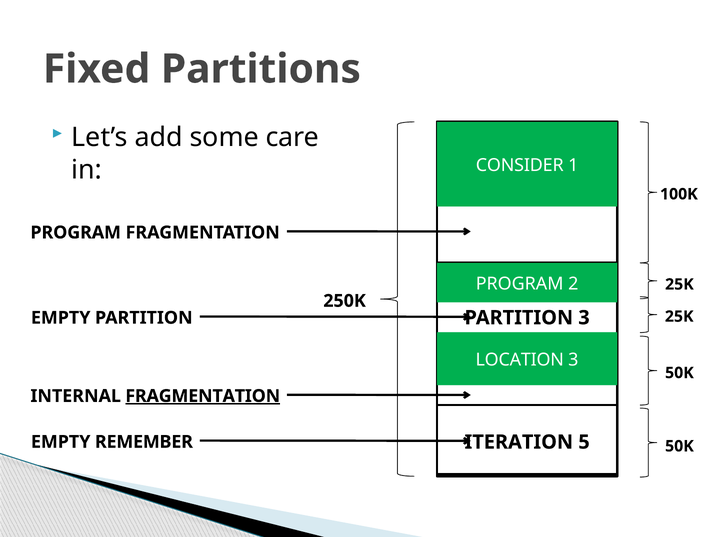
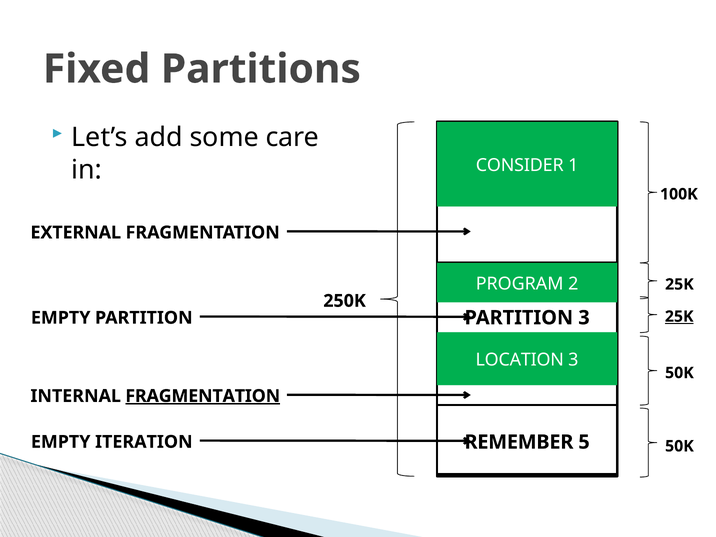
PROGRAM: PROGRAM -> EXTERNAL (76, 233)
25K underline: none -> present (679, 317)
ITERATION: ITERATION -> REMEMBER (519, 442)
REMEMBER: REMEMBER -> ITERATION (144, 442)
